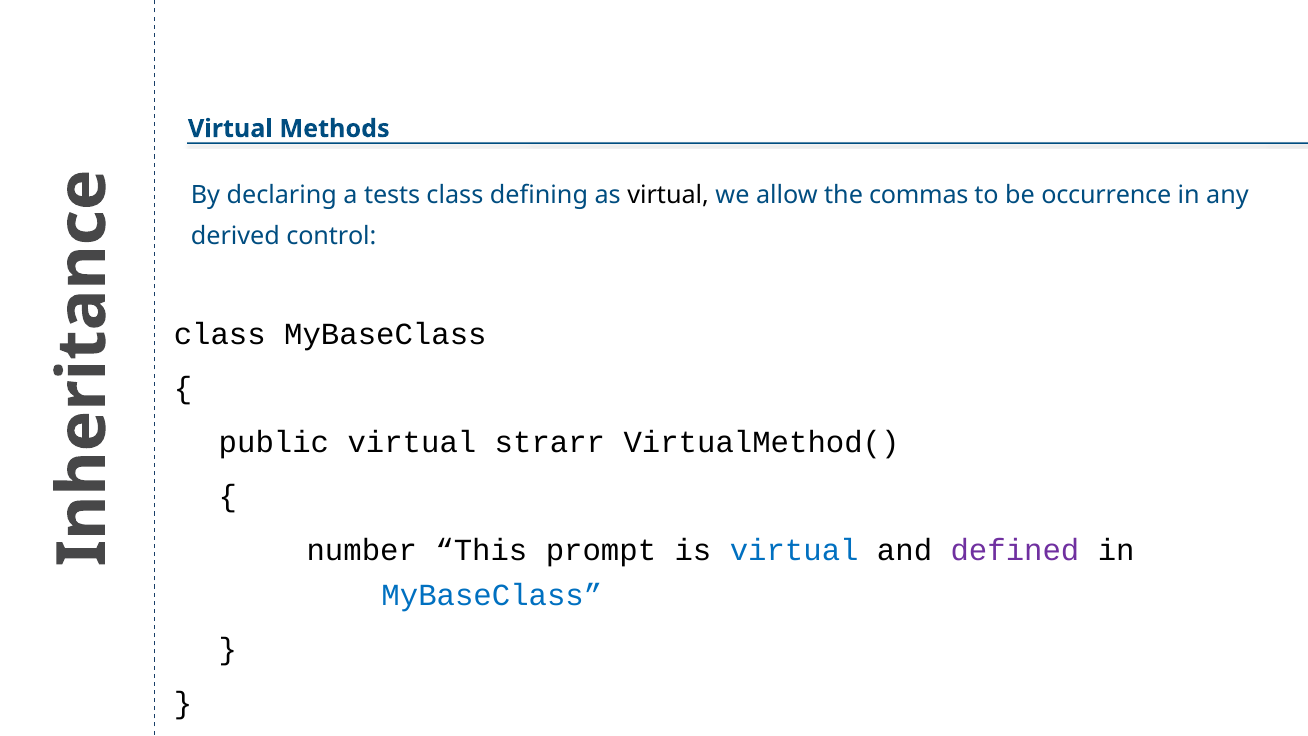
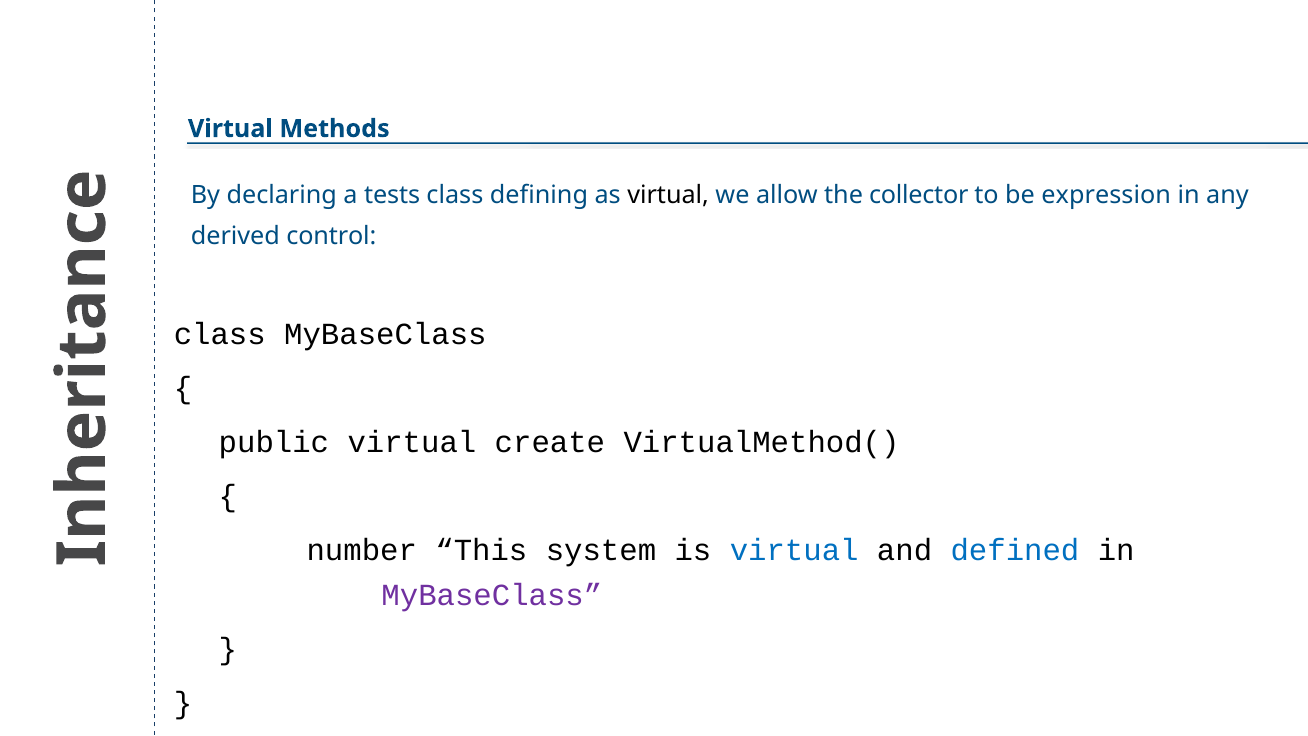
commas: commas -> collector (919, 195)
occurrence: occurrence -> expression (1106, 195)
strarr: strarr -> create (550, 442)
prompt: prompt -> system (601, 550)
defined colour: purple -> blue (1015, 550)
MyBaseClass colour: blue -> purple (492, 595)
